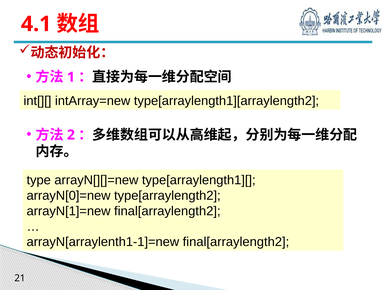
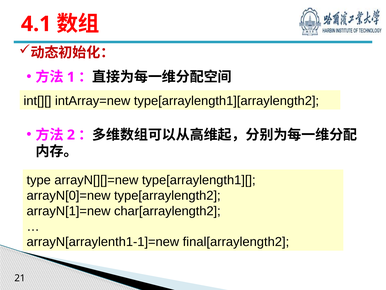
arrayN[1]=new final[arraylength2: final[arraylength2 -> char[arraylength2 (167, 211)
